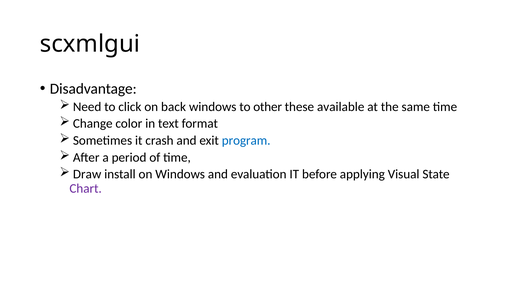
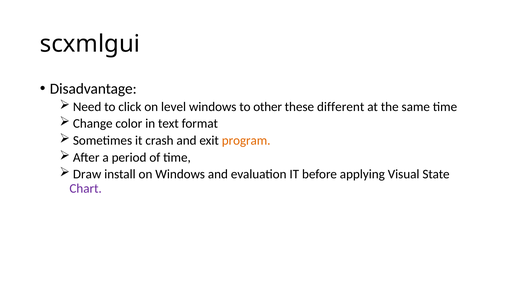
back: back -> level (174, 107)
available: available -> different (341, 107)
program colour: blue -> orange (246, 140)
